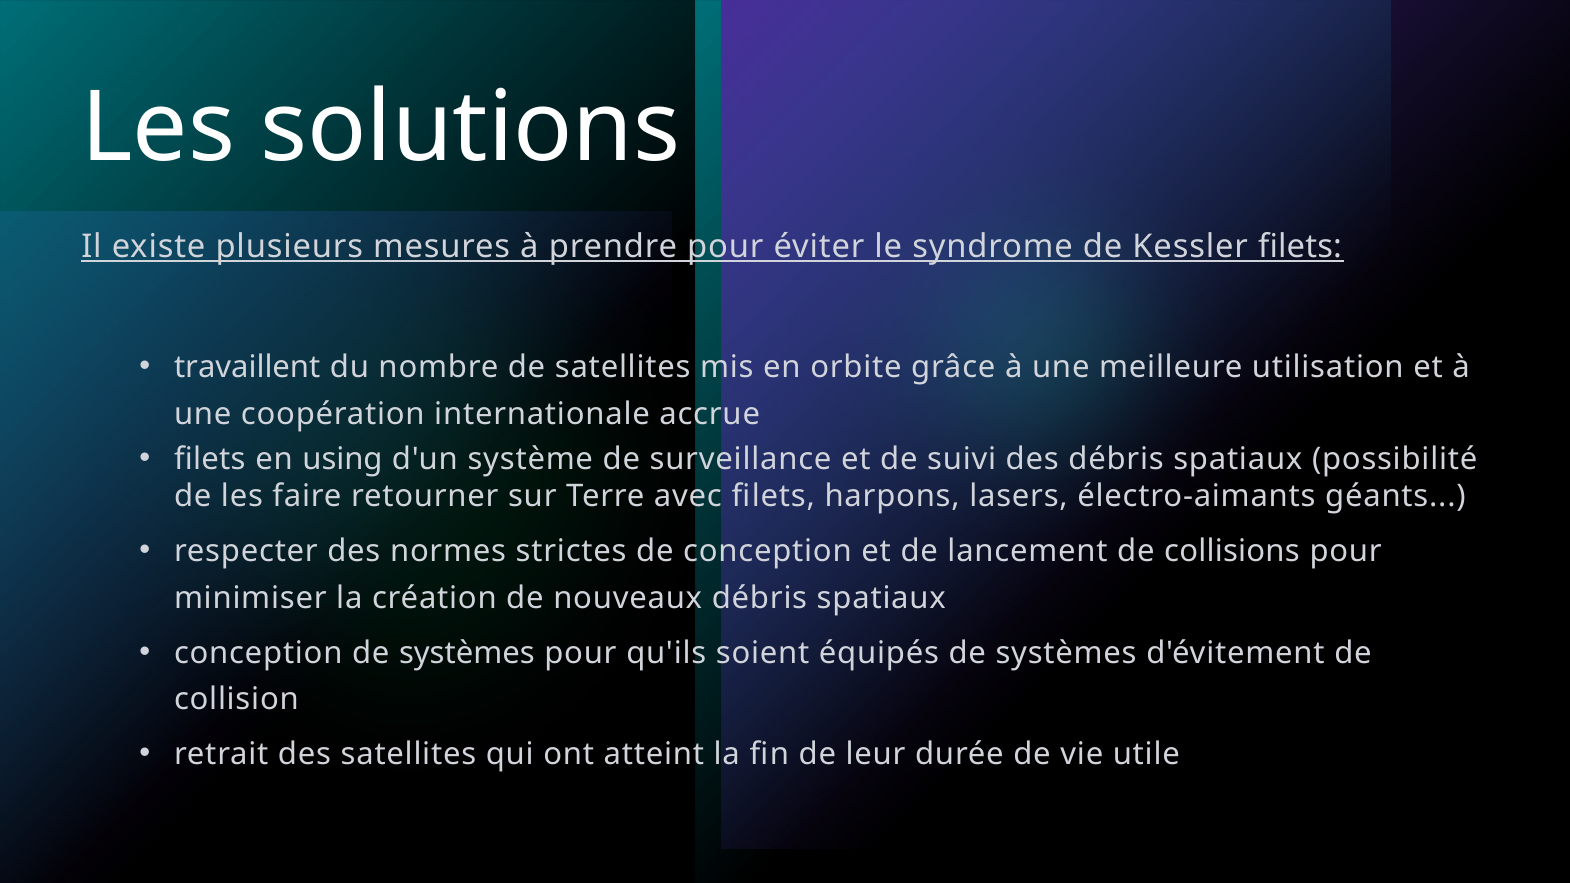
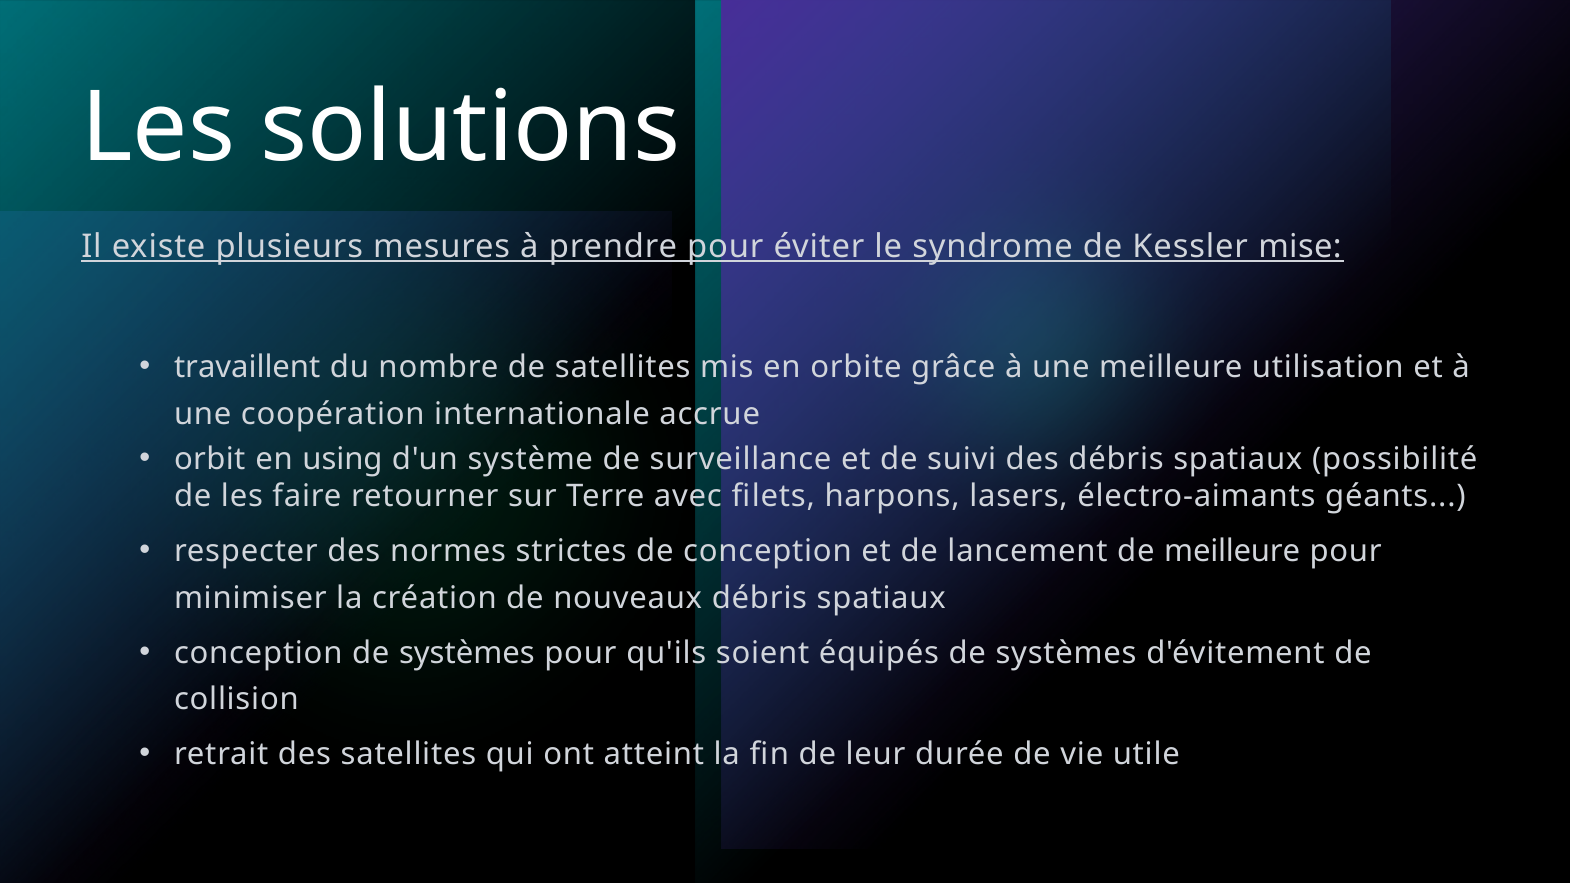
Kessler filets: filets -> mise (1300, 246)
filets: filets -> orbit (210, 459)
de collisions: collisions -> meilleure (1232, 552)
